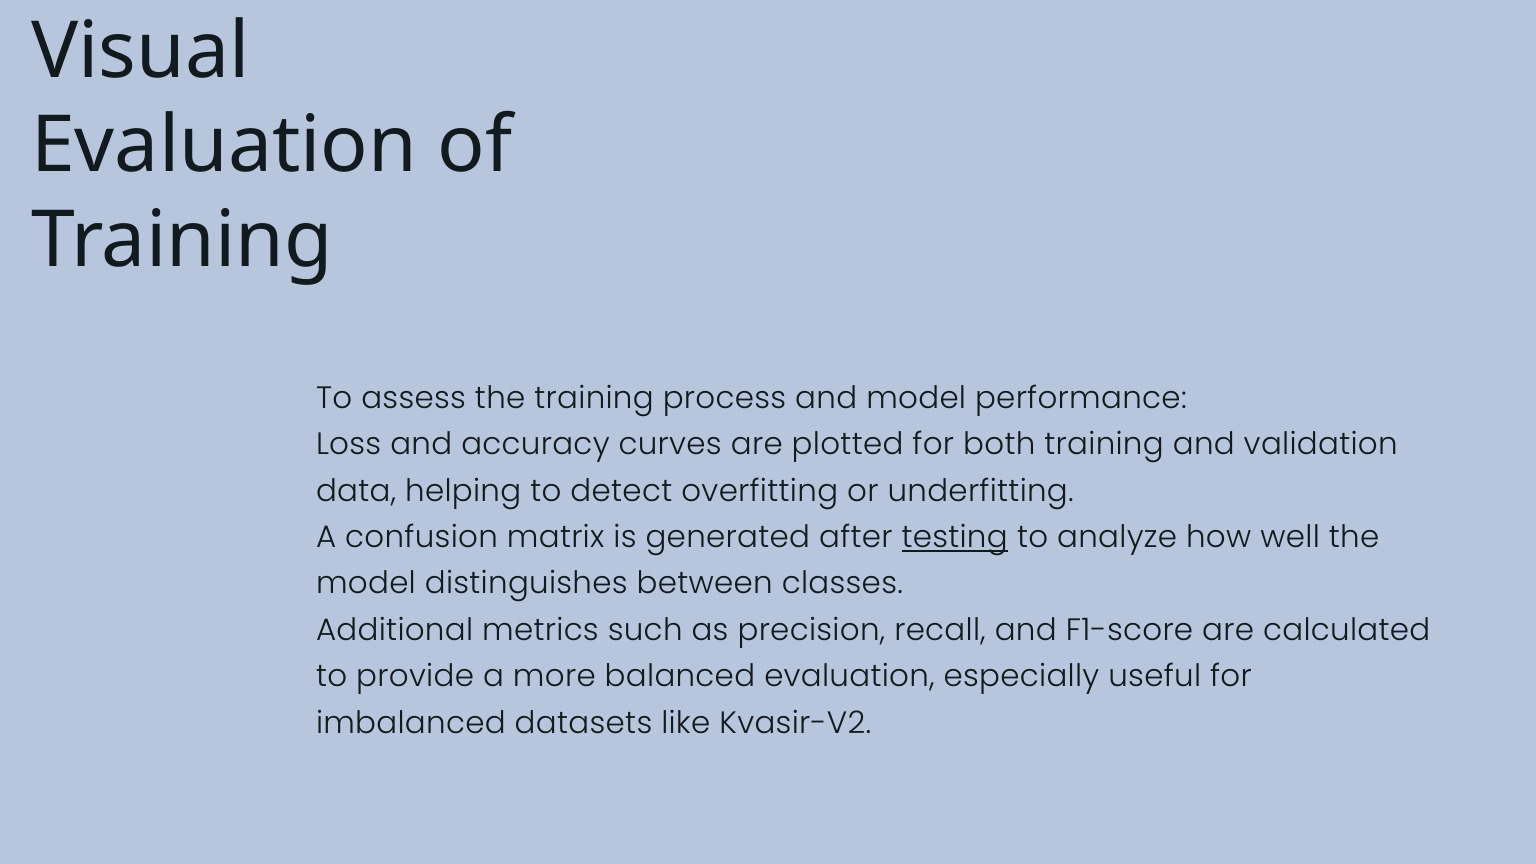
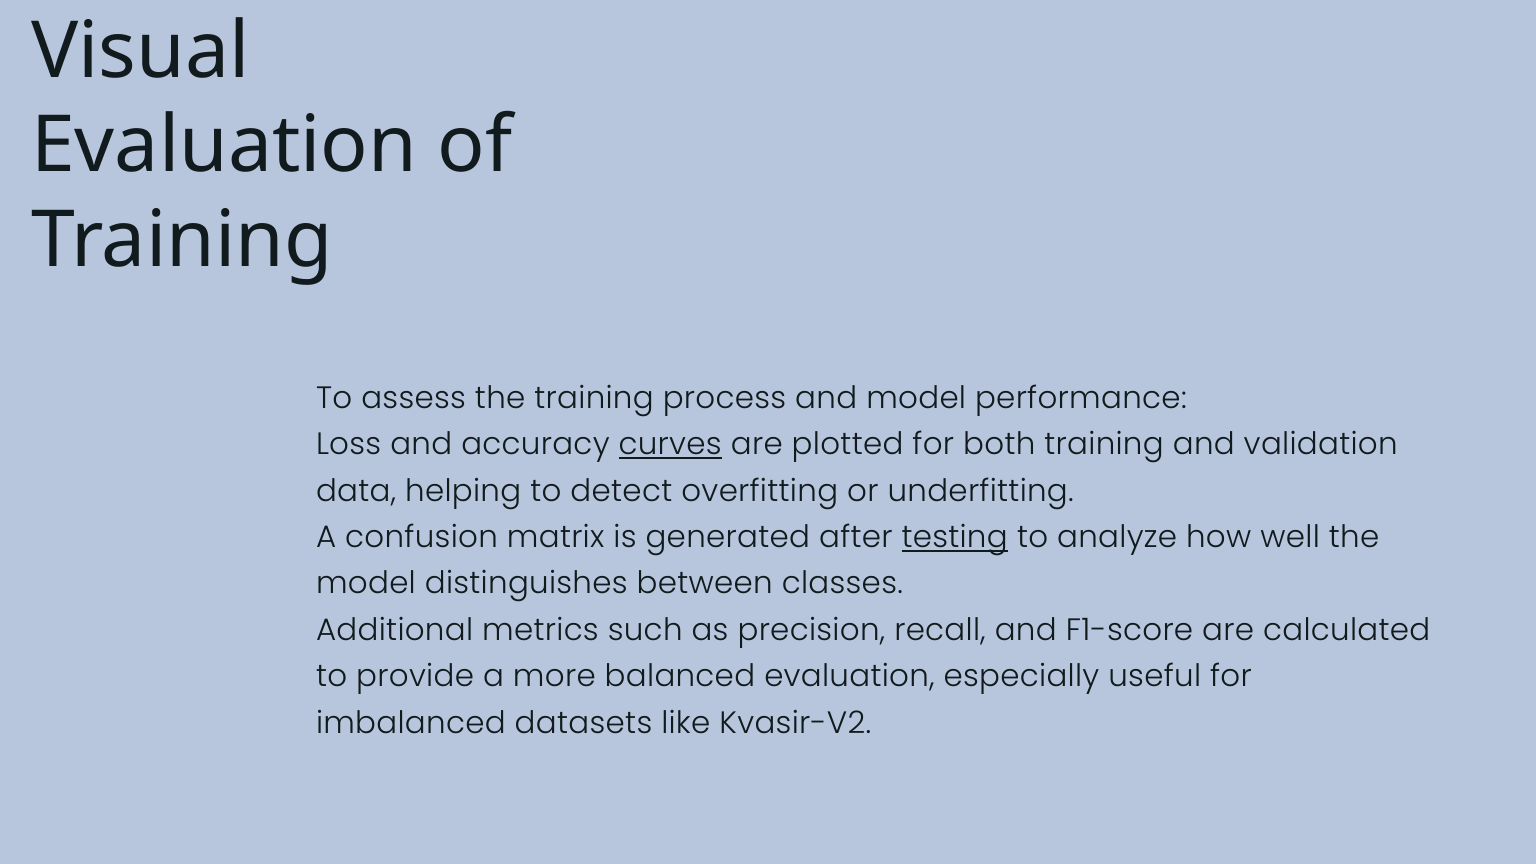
curves underline: none -> present (670, 445)
